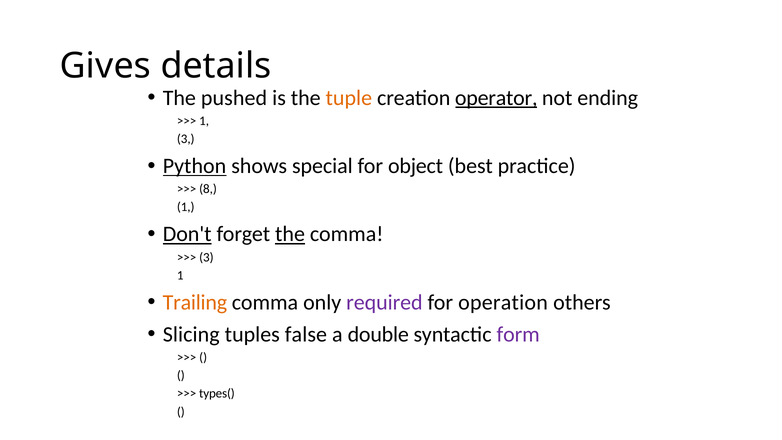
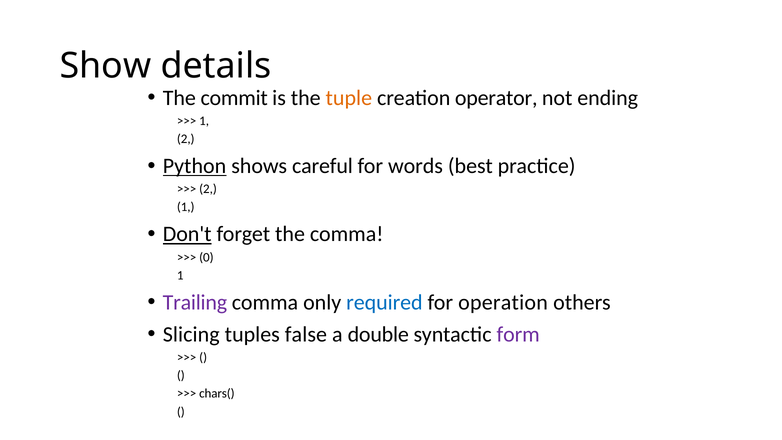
Gives: Gives -> Show (105, 66)
pushed: pushed -> commit (234, 98)
operator underline: present -> none (496, 98)
3: 3 -> 2 (186, 139)
special: special -> careful (322, 166)
object: object -> words (415, 166)
8: 8 -> 2 (208, 189)
the underline: present -> none (290, 234)
3: 3 -> 0 (206, 257)
Trailing colour: orange -> purple (195, 302)
required colour: purple -> blue (384, 302)
types(: types( -> chars( (217, 394)
